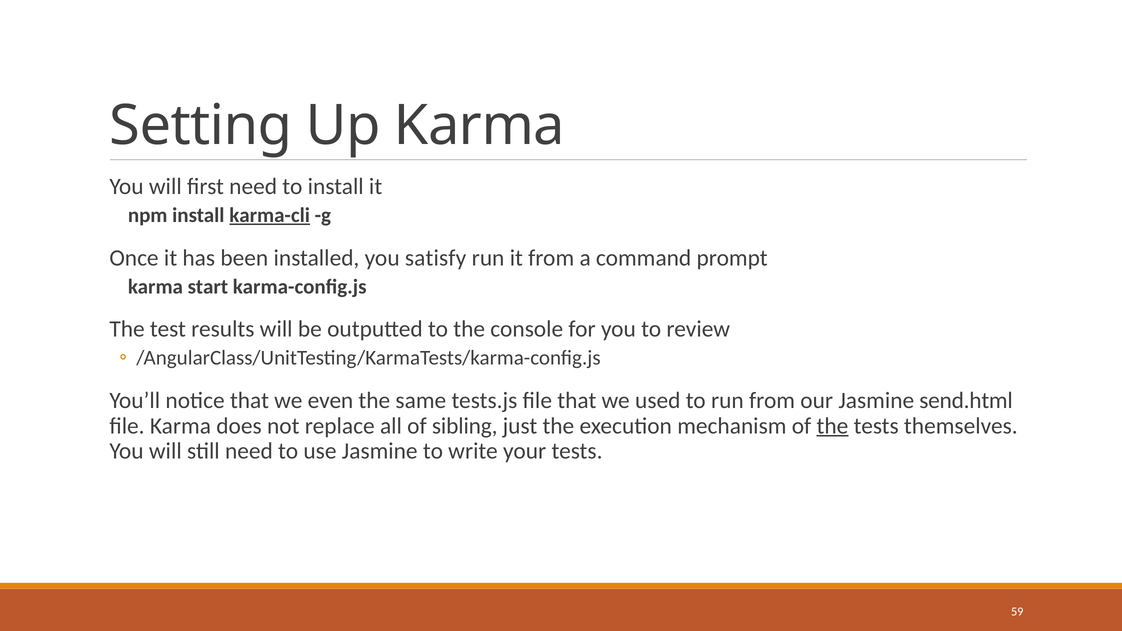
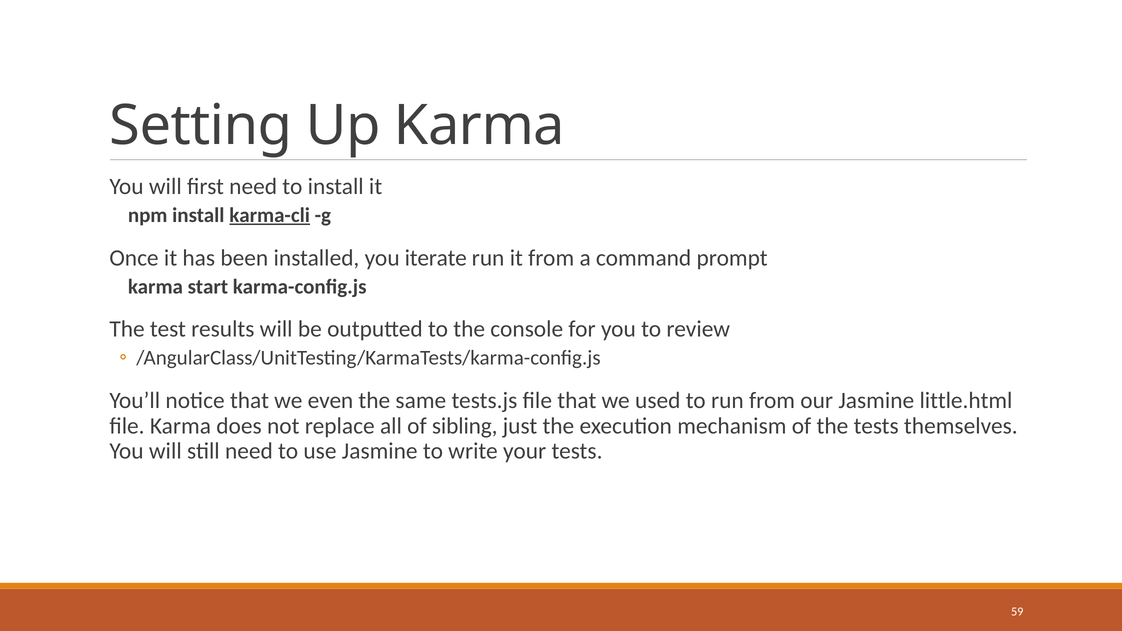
satisfy: satisfy -> iterate (436, 258)
send.html: send.html -> little.html (966, 401)
the underline: present -> none (832, 426)
